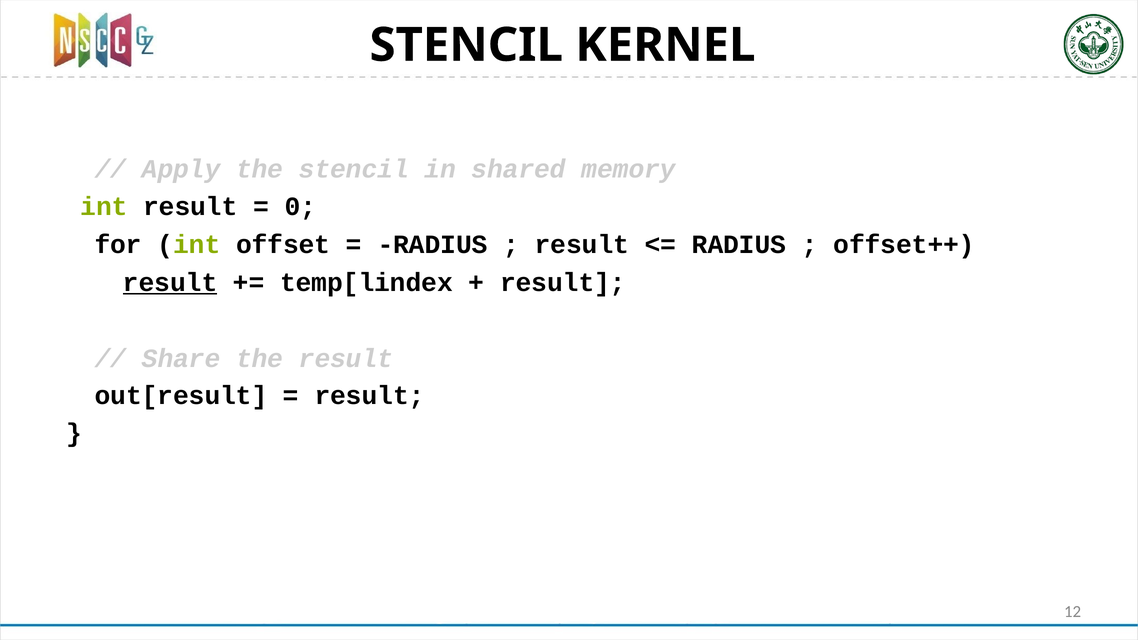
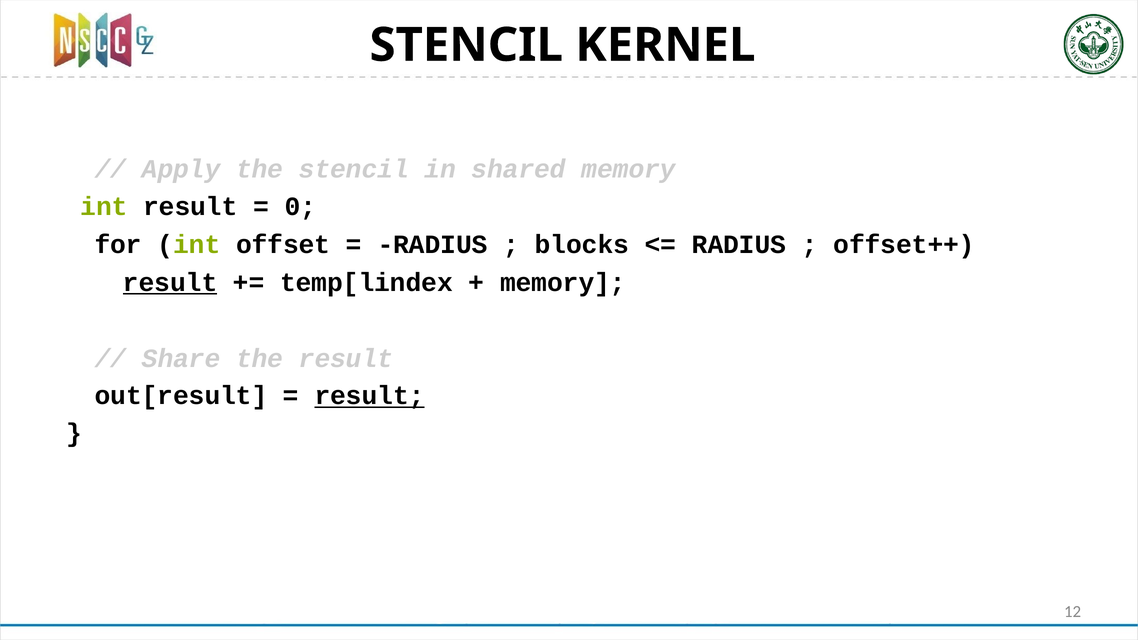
result: result -> blocks (582, 245)
result: result -> memory (563, 282)
result underline: none -> present (370, 396)
